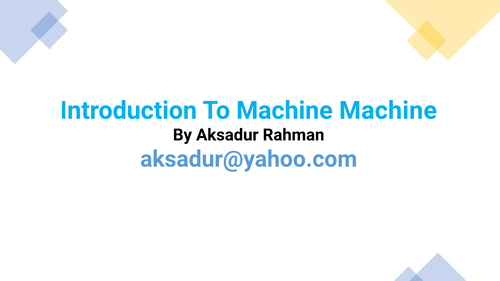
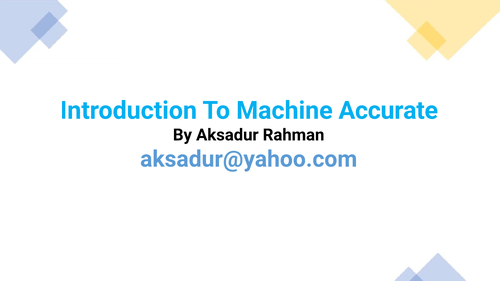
Machine Machine: Machine -> Accurate (388, 111)
